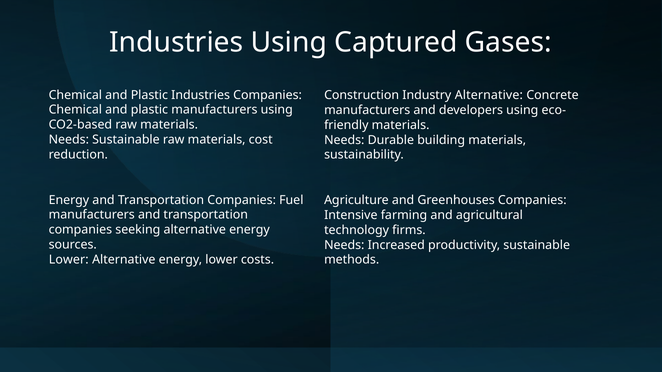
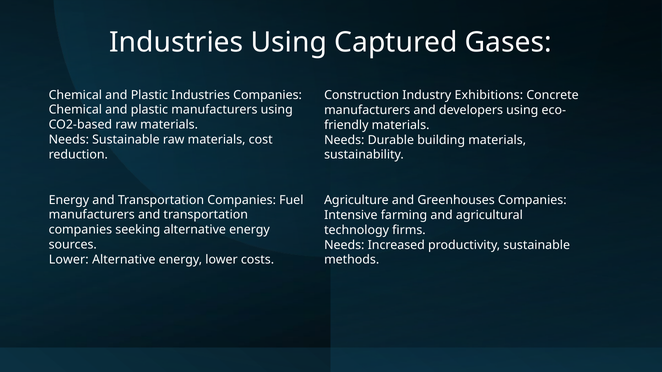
Industry Alternative: Alternative -> Exhibitions (489, 95)
